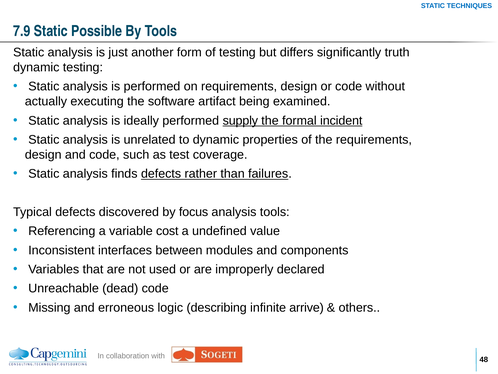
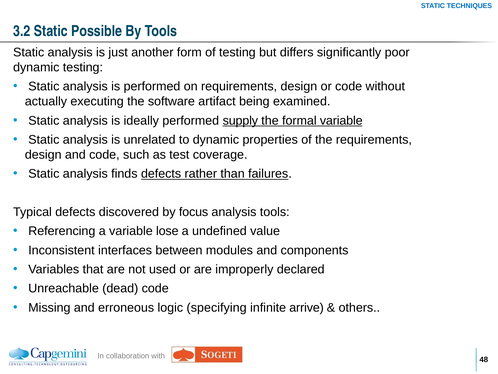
7.9: 7.9 -> 3.2 (22, 31)
truth: truth -> poor (397, 52)
formal incident: incident -> variable (341, 120)
cost: cost -> lose (167, 231)
describing: describing -> specifying (217, 307)
